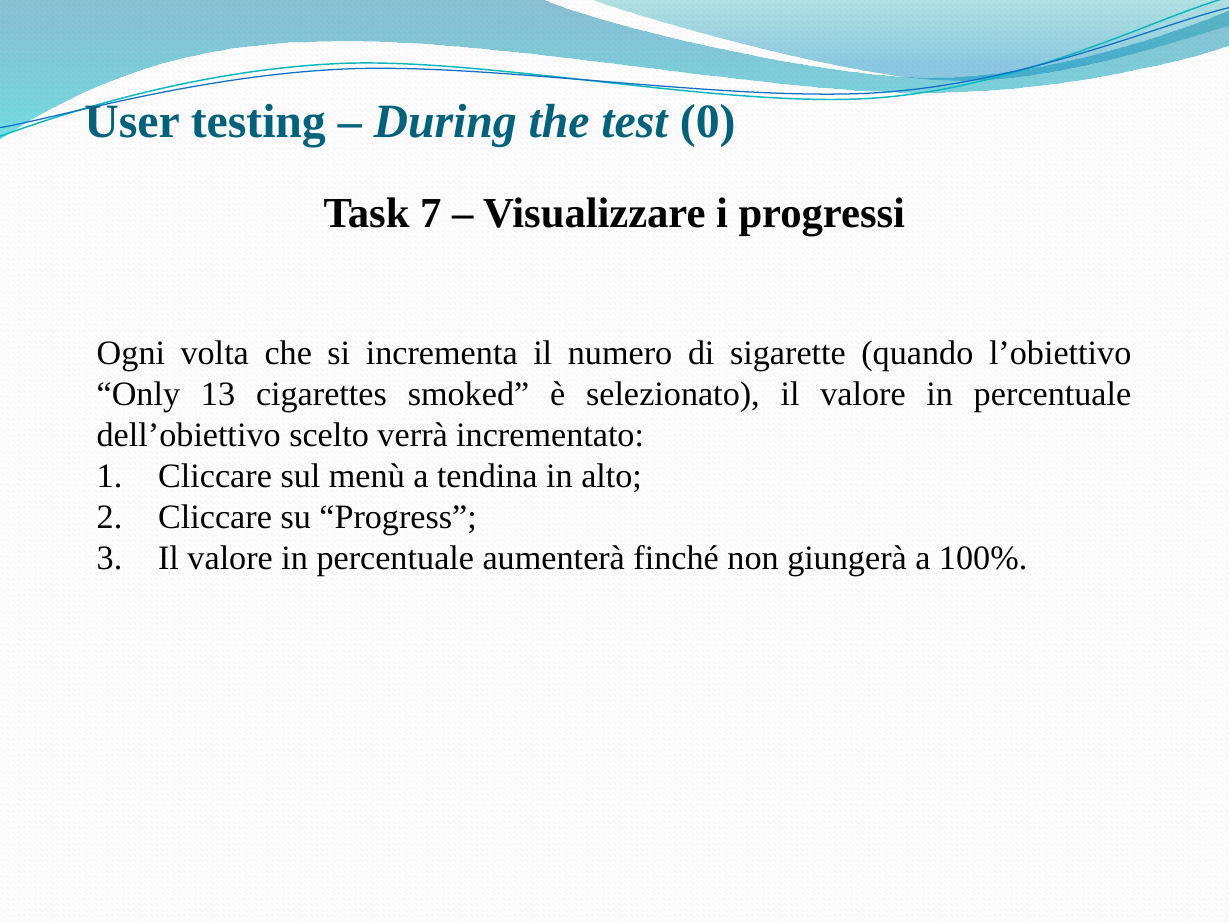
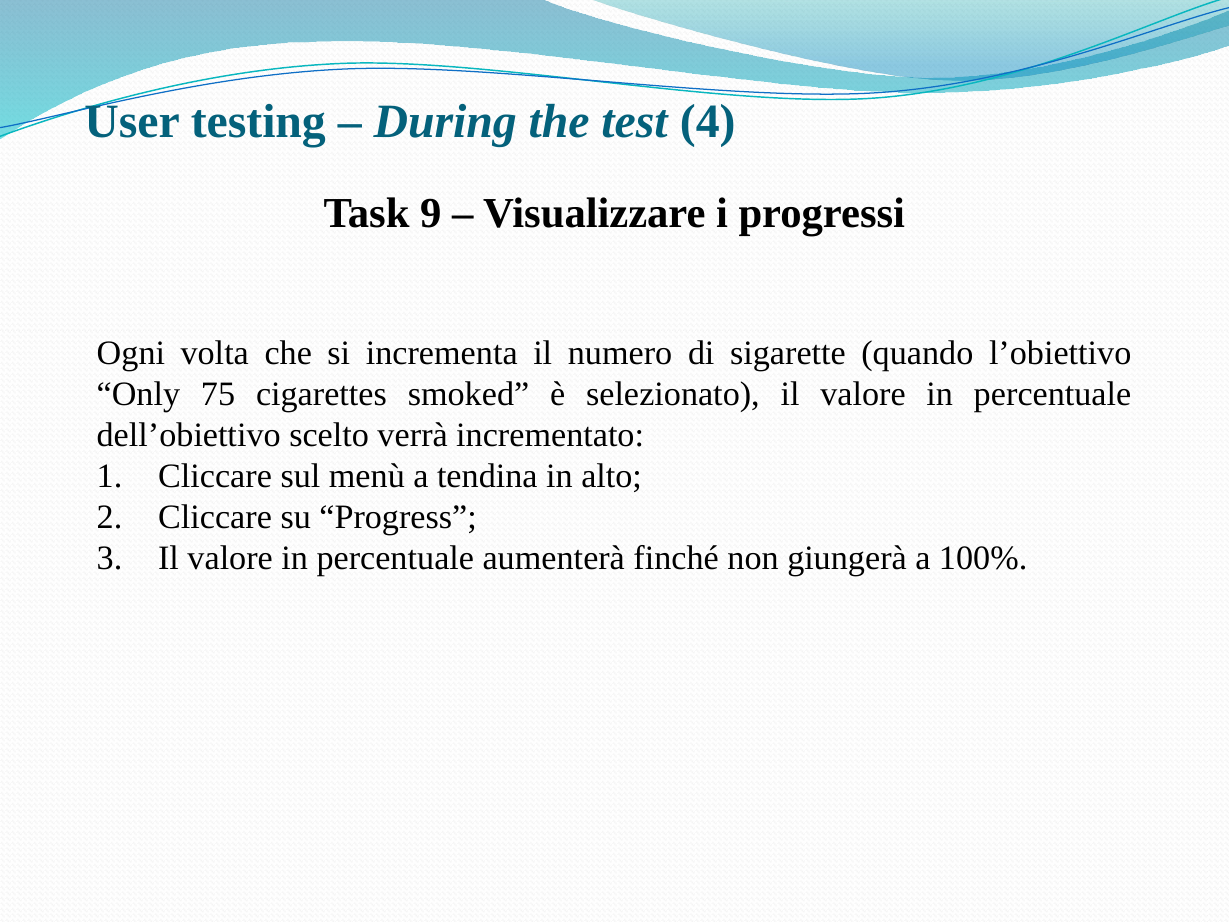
0: 0 -> 4 (708, 122)
7: 7 -> 9 (431, 213)
13: 13 -> 75 (218, 394)
